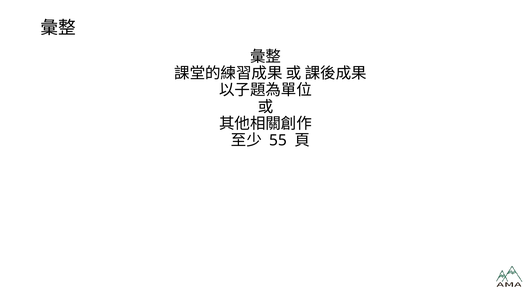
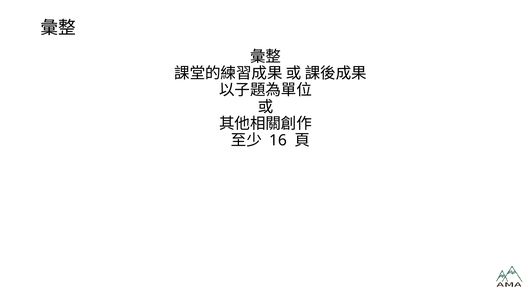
55: 55 -> 16 (278, 140)
